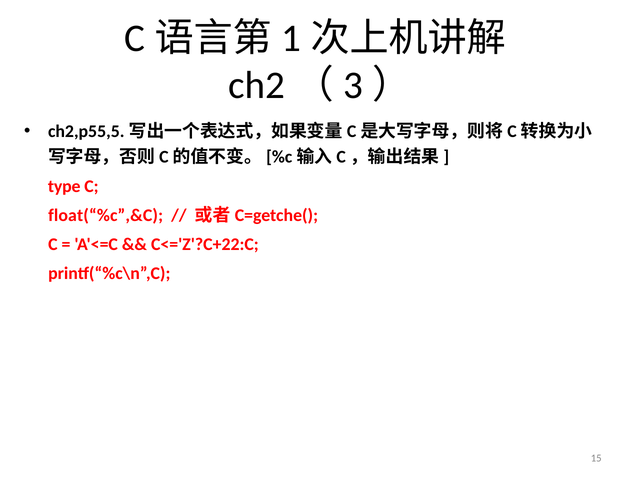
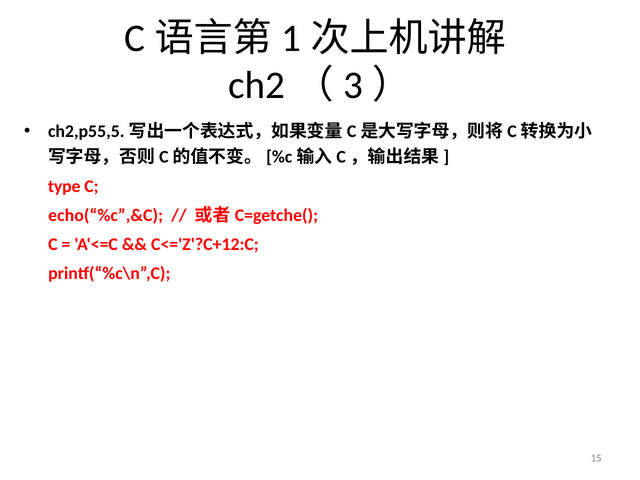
float(“%c”,&C: float(“%c”,&C -> echo(“%c”,&C (106, 215)
C<='Z'?C+22:C: C<='Z'?C+22:C -> C<='Z'?C+12:C (205, 244)
